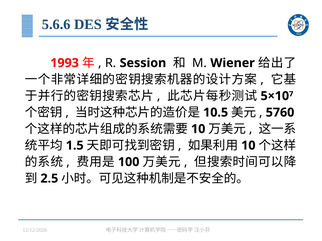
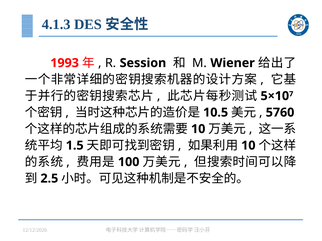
5.6.6: 5.6.6 -> 4.1.3 (56, 25)
